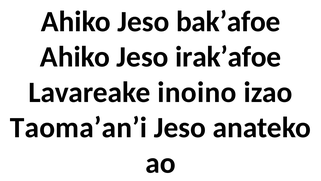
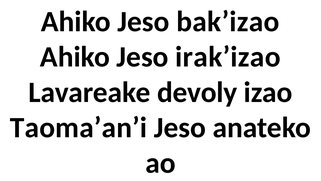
bak’afoe: bak’afoe -> bak’izao (228, 22)
irak’afoe: irak’afoe -> irak’izao (228, 57)
inoino: inoino -> devoly (197, 92)
